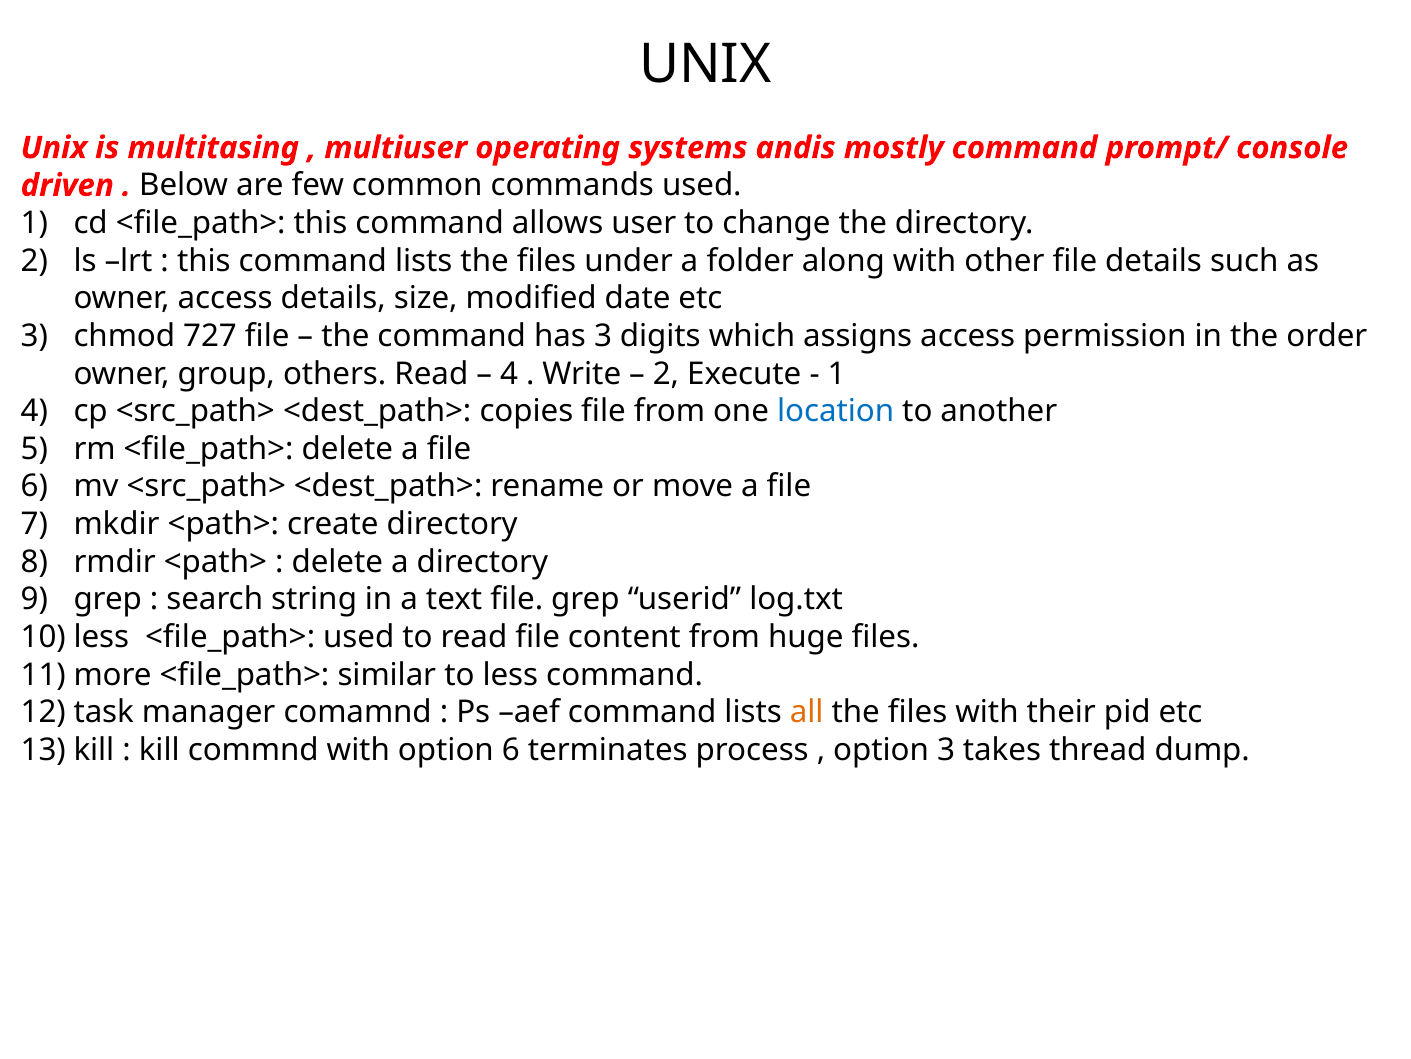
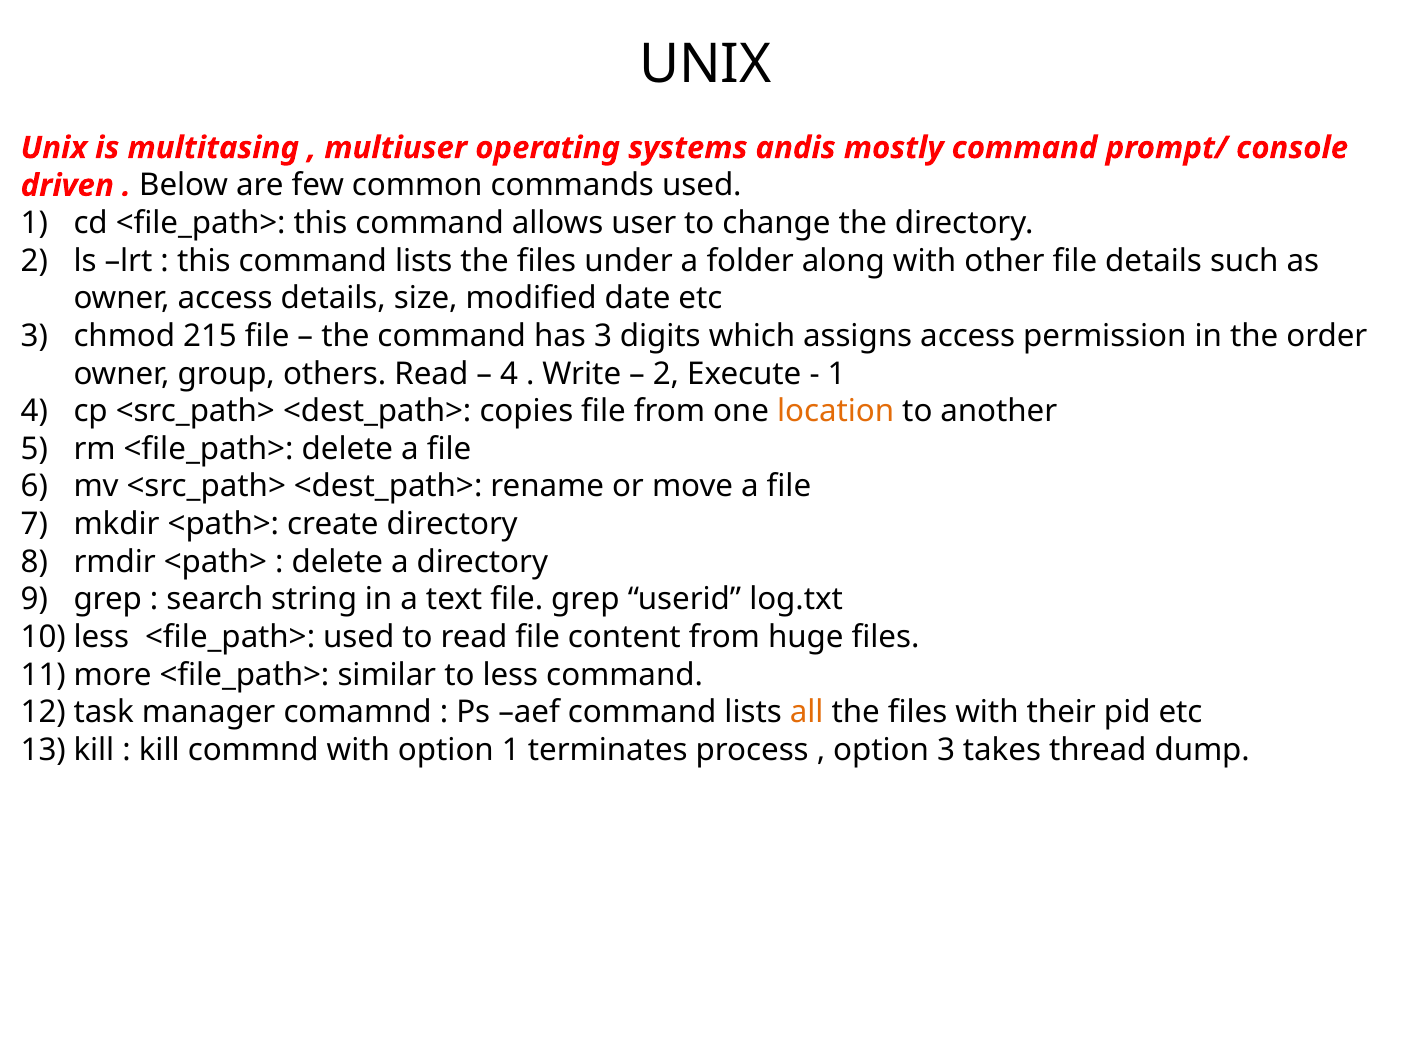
727: 727 -> 215 (210, 336)
location colour: blue -> orange (836, 411)
option 6: 6 -> 1 (511, 749)
